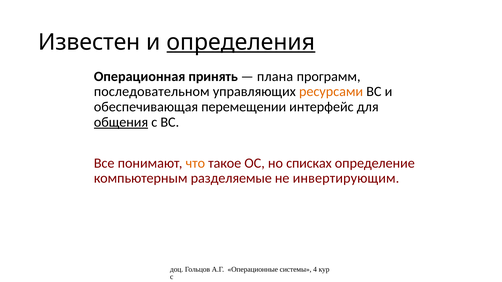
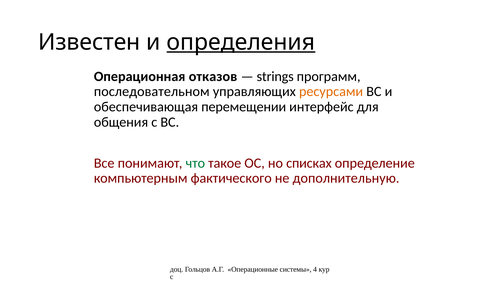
принять: принять -> отказов (213, 76)
плана: плана -> strings (275, 76)
общения underline: present -> none (121, 122)
что colour: orange -> green (195, 163)
разделяемые: разделяемые -> фактического (231, 179)
инвертирующим: инвертирующим -> дополнительную (346, 179)
